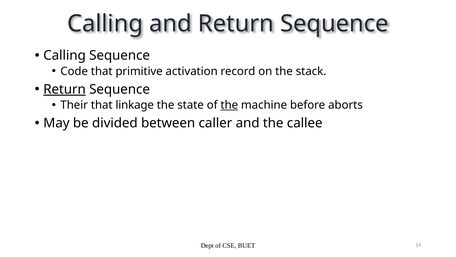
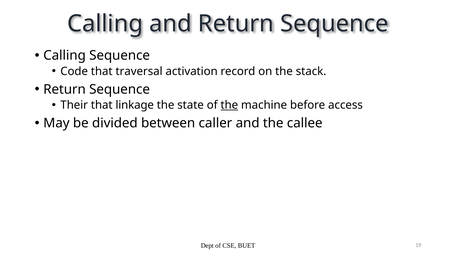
primitive: primitive -> traversal (139, 71)
Return underline: present -> none (65, 89)
aborts: aborts -> access (345, 105)
